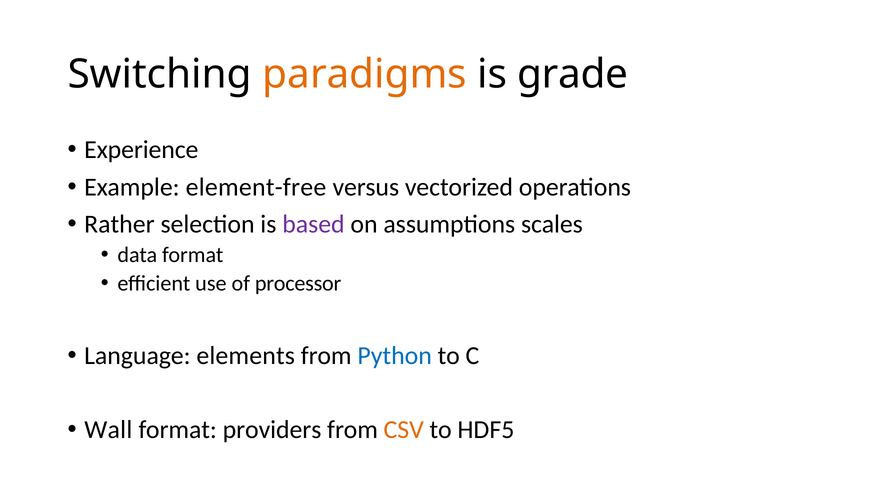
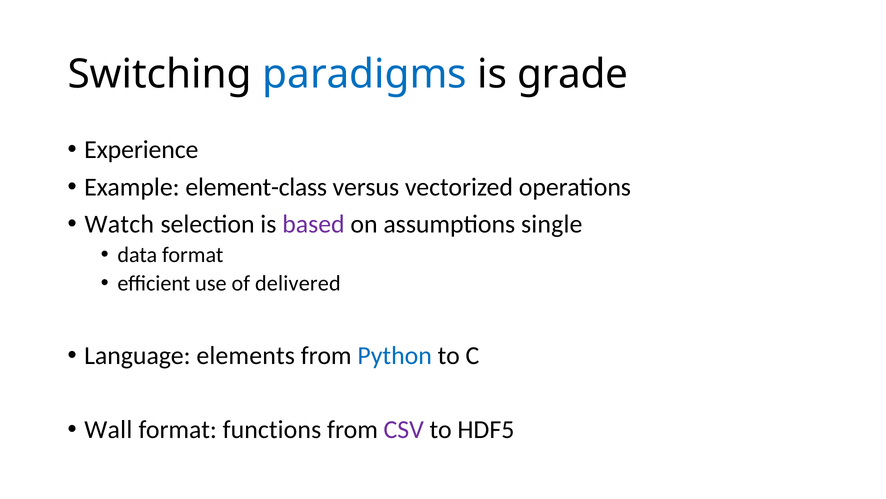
paradigms colour: orange -> blue (365, 74)
element-free: element-free -> element-class (256, 187)
Rather: Rather -> Watch (119, 224)
scales: scales -> single (552, 224)
processor: processor -> delivered (298, 283)
providers: providers -> functions (272, 429)
CSV colour: orange -> purple (404, 429)
